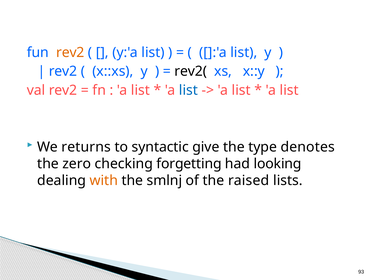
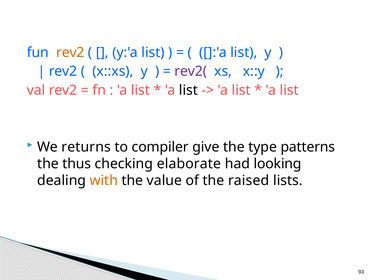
rev2( colour: black -> purple (191, 71)
list colour: blue -> black (188, 90)
syntactic: syntactic -> compiler (160, 147)
denotes: denotes -> patterns (308, 147)
zero: zero -> thus (77, 164)
forgetting: forgetting -> elaborate (189, 164)
smlnj: smlnj -> value (164, 180)
